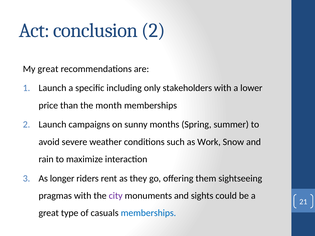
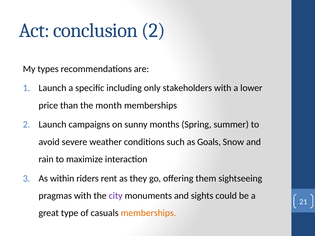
My great: great -> types (48, 69)
Work: Work -> Goals (209, 142)
longer: longer -> within (62, 179)
memberships colour: blue -> orange (148, 213)
